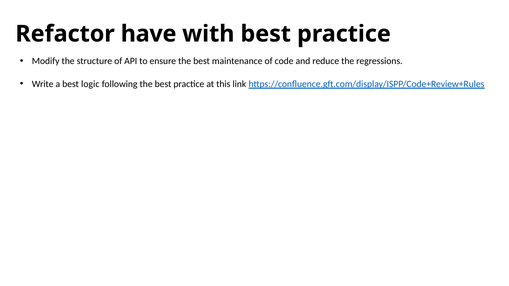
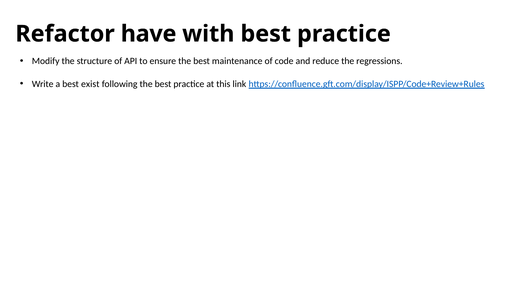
logic: logic -> exist (90, 84)
